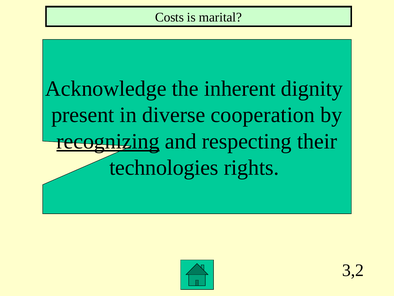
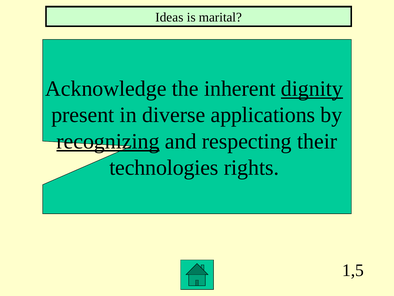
Costs: Costs -> Ideas (169, 17)
dignity underline: none -> present (312, 89)
cooperation: cooperation -> applications (263, 115)
3,2: 3,2 -> 1,5 (353, 270)
